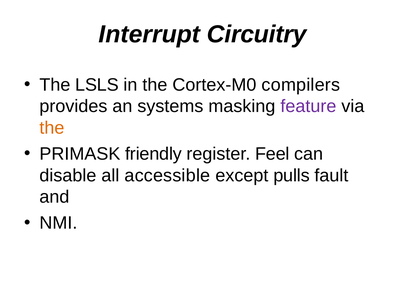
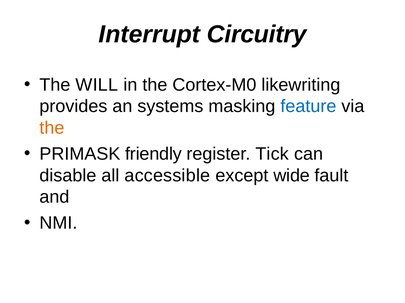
LSLS: LSLS -> WILL (97, 85)
compilers: compilers -> likewriting (301, 85)
feature colour: purple -> blue (309, 107)
Feel: Feel -> Tick (272, 154)
pulls: pulls -> wide (292, 176)
